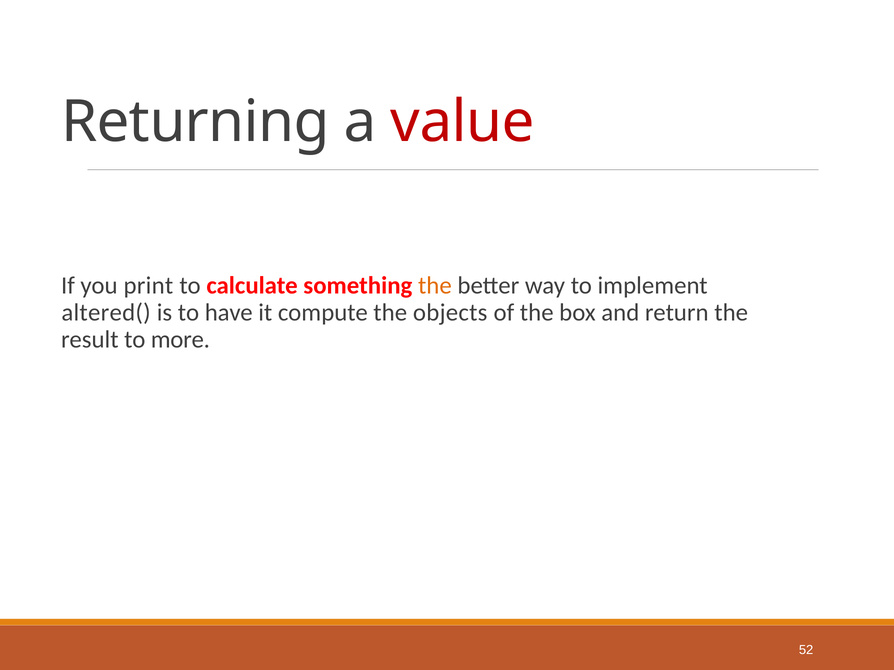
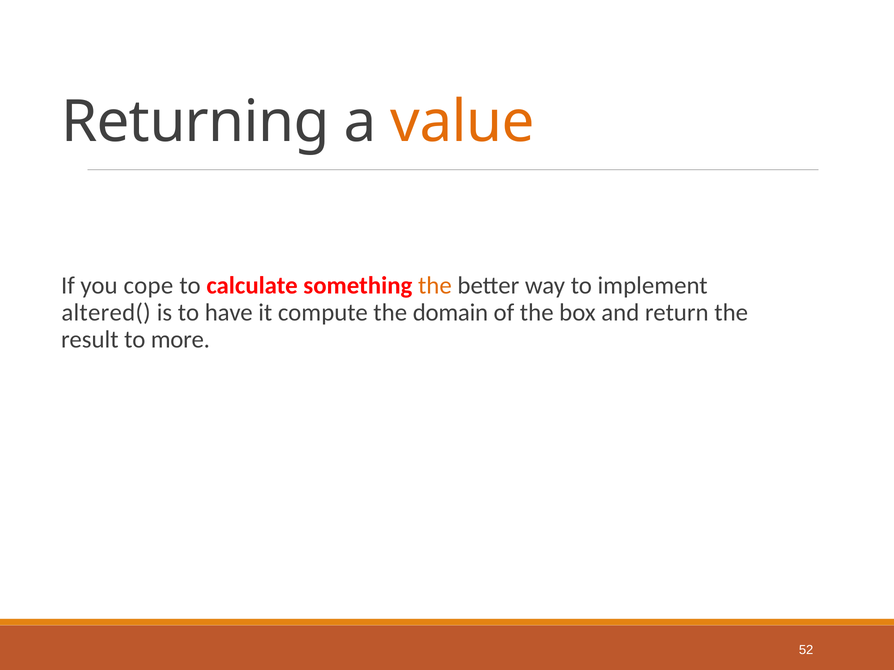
value colour: red -> orange (463, 122)
print: print -> cope (148, 286)
objects: objects -> domain (450, 313)
